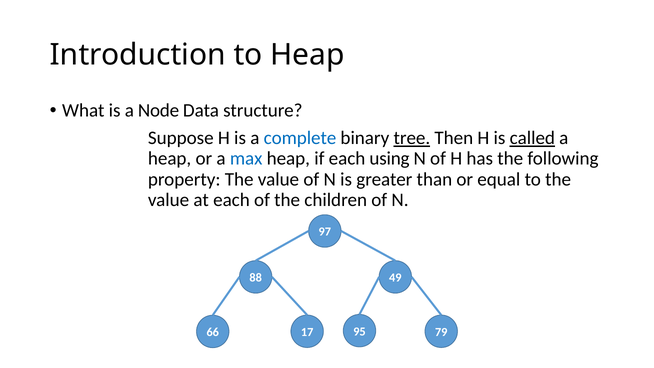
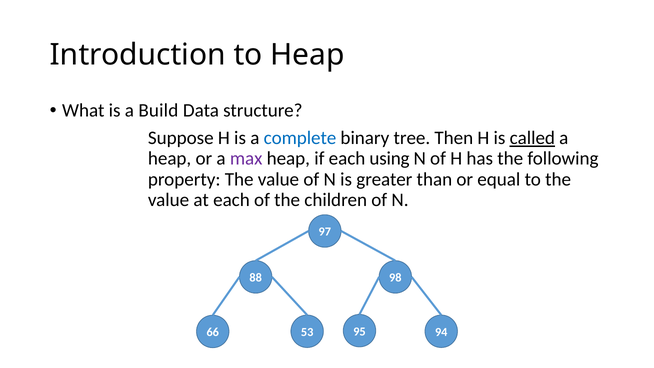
Node: Node -> Build (158, 111)
tree underline: present -> none (412, 138)
max colour: blue -> purple (246, 159)
49: 49 -> 98 (395, 278)
17: 17 -> 53 (307, 332)
79: 79 -> 94 (441, 332)
